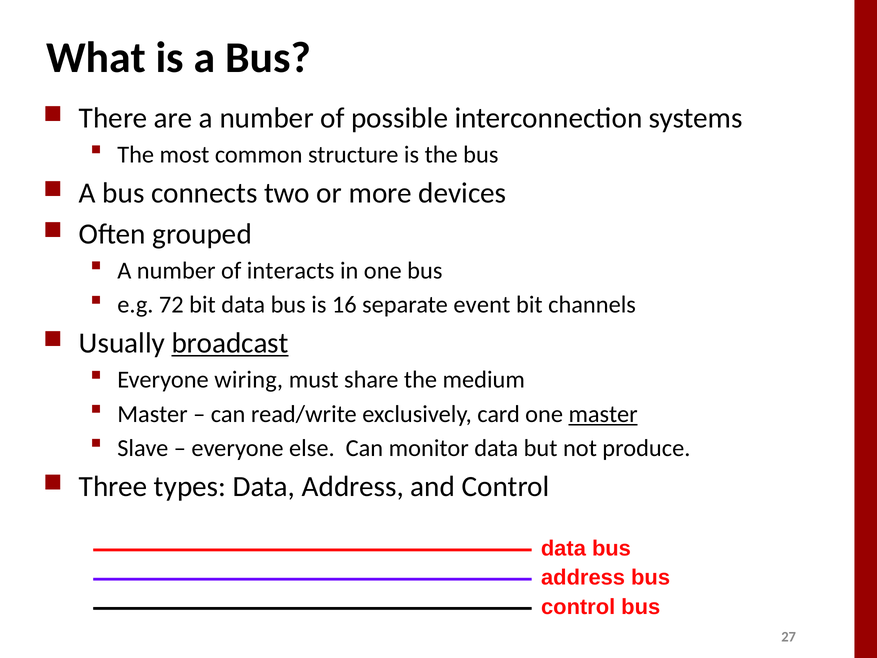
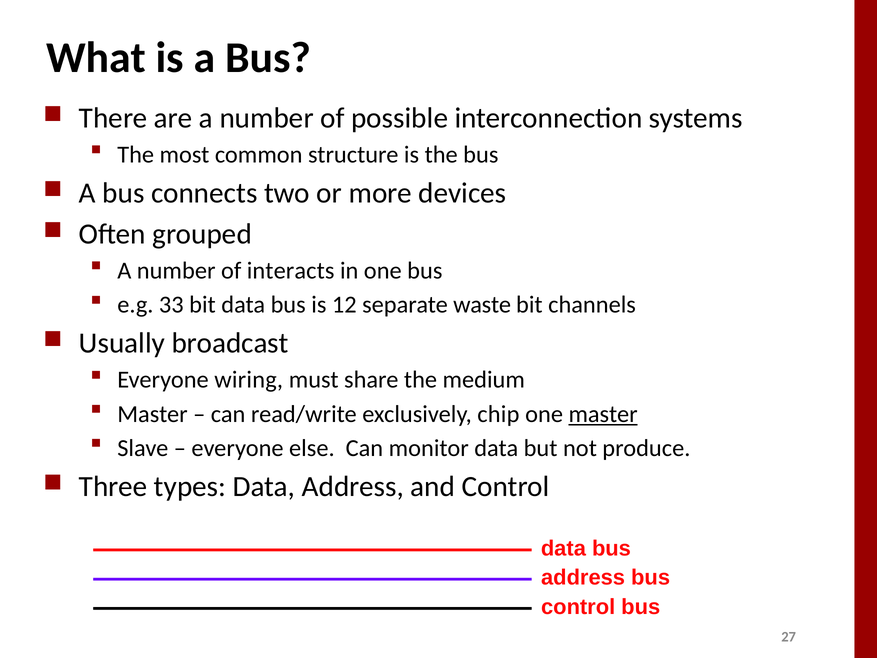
72: 72 -> 33 (171, 305)
16: 16 -> 12 (344, 305)
event: event -> waste (482, 305)
broadcast underline: present -> none (230, 343)
card: card -> chip (498, 414)
